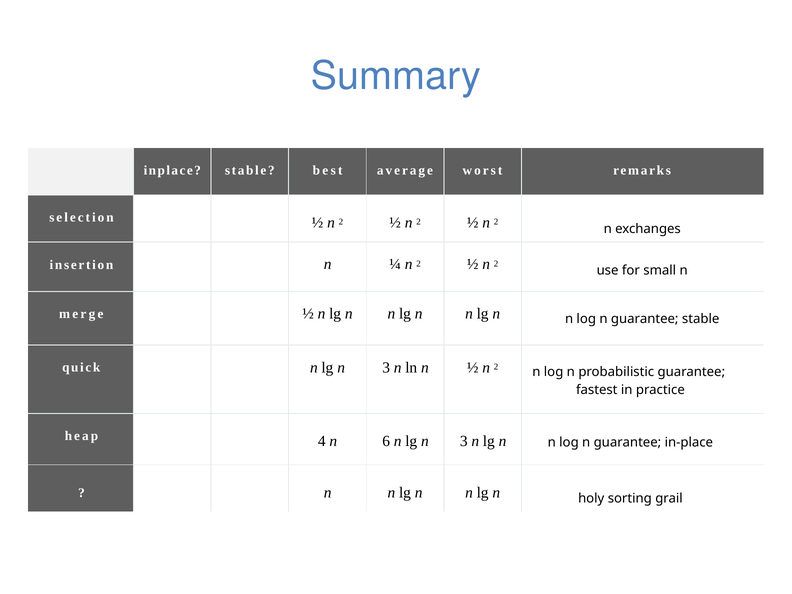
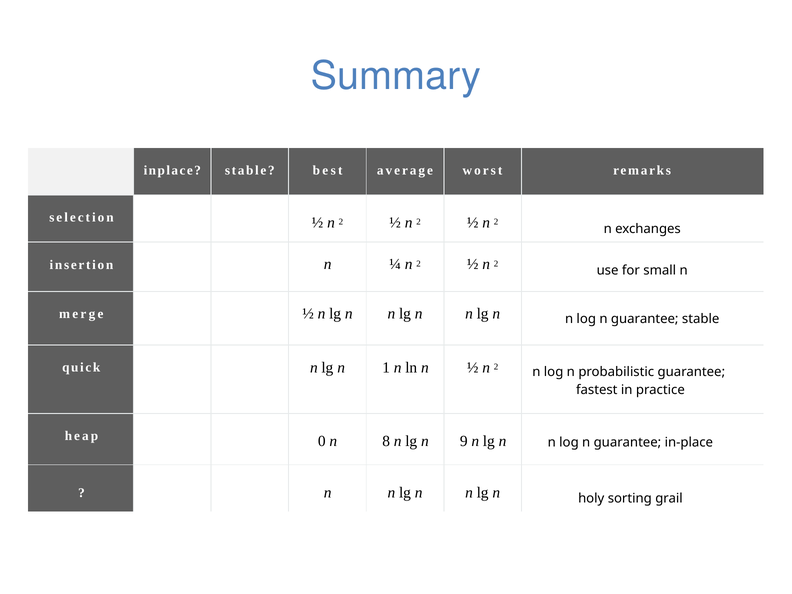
3: 3 -> 1 (386, 368)
4: 4 -> 0 (322, 441)
6: 6 -> 8 (386, 441)
3: 3 -> 9 (464, 441)
